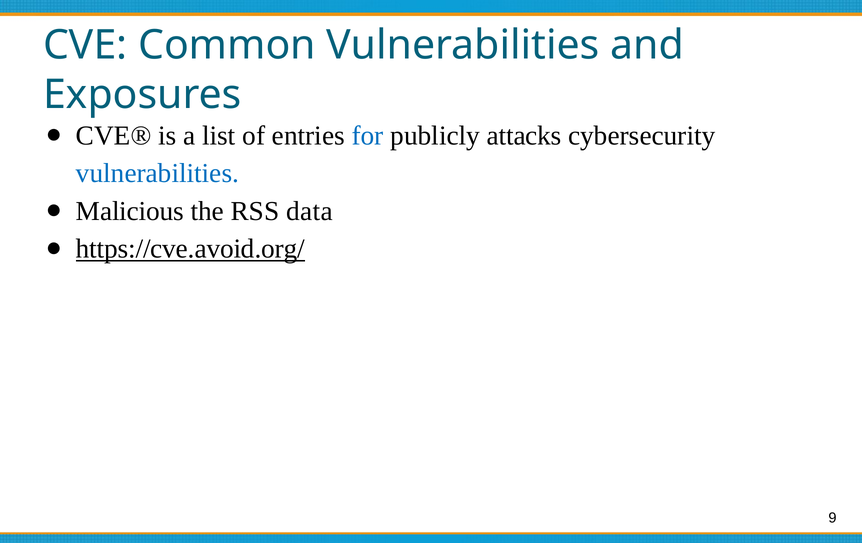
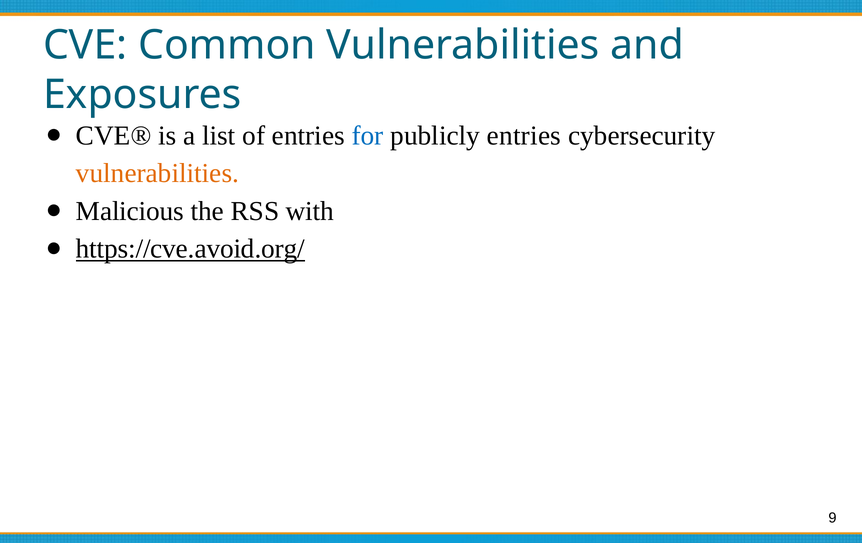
publicly attacks: attacks -> entries (524, 136)
vulnerabilities colour: blue -> orange (157, 173)
data: data -> with (310, 211)
